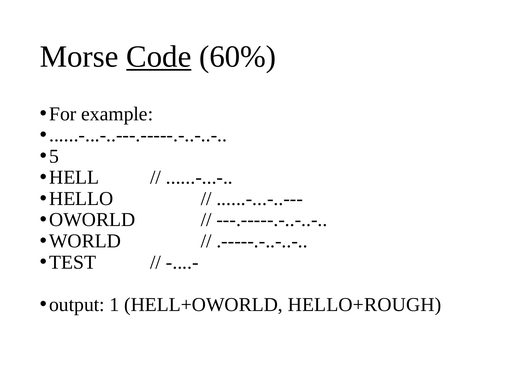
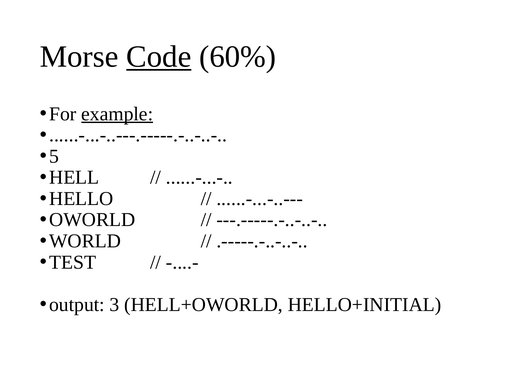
example underline: none -> present (117, 114)
1: 1 -> 3 (114, 304)
HELLO+ROUGH: HELLO+ROUGH -> HELLO+INITIAL (365, 304)
